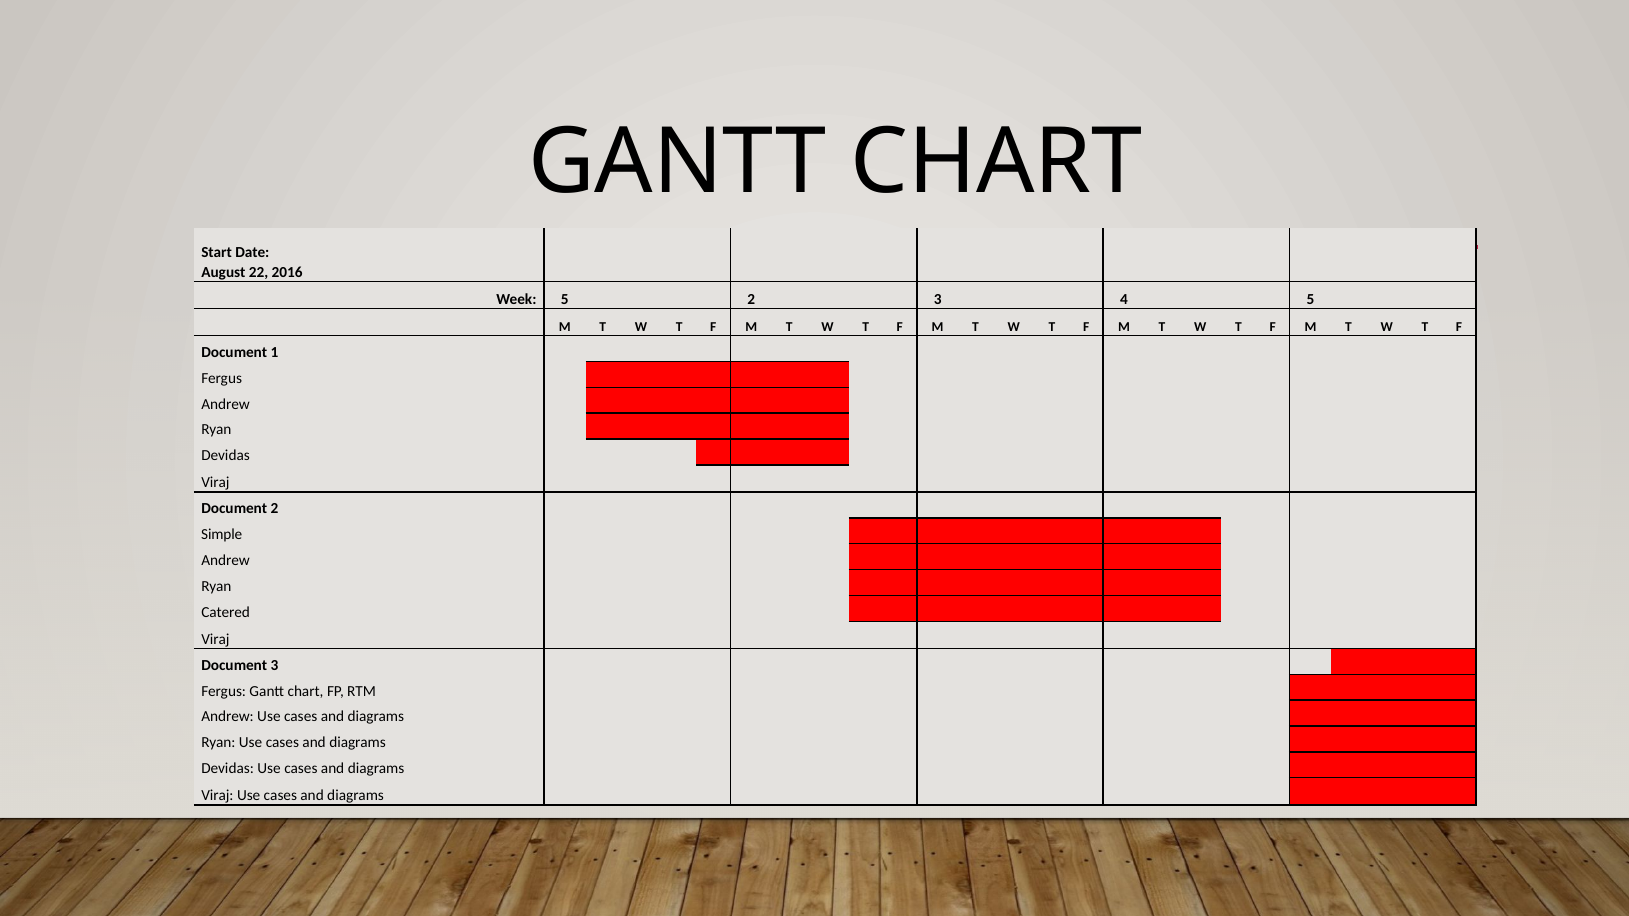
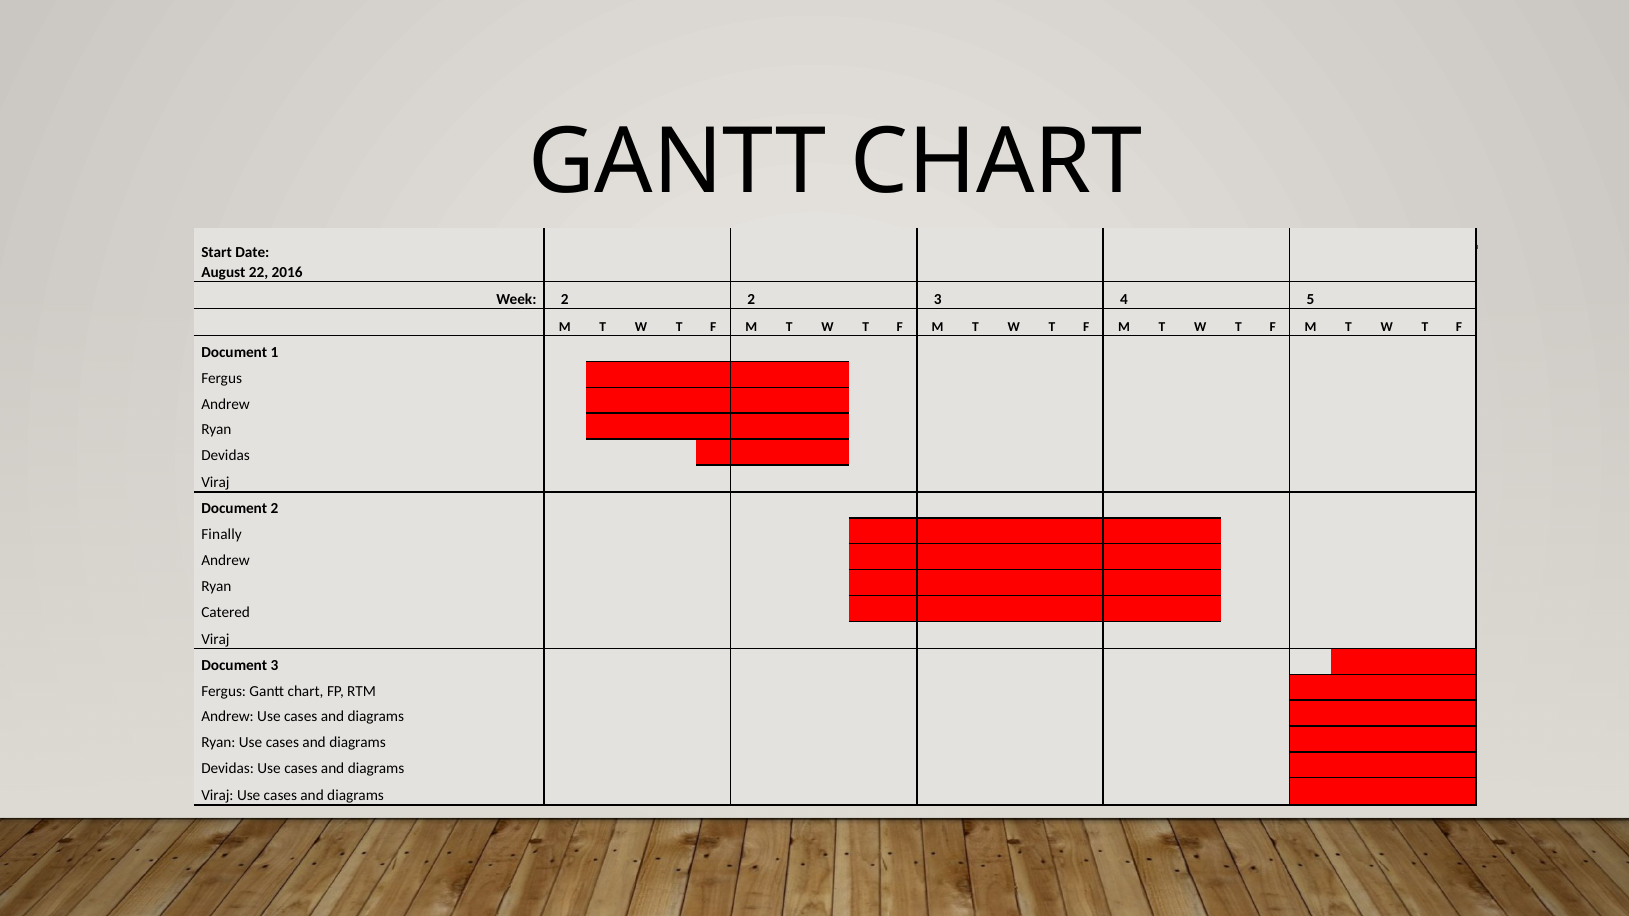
Week 5: 5 -> 2 (565, 299)
Simple: Simple -> Finally (222, 535)
